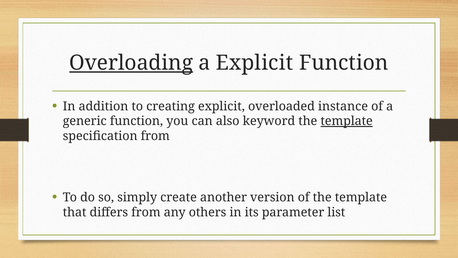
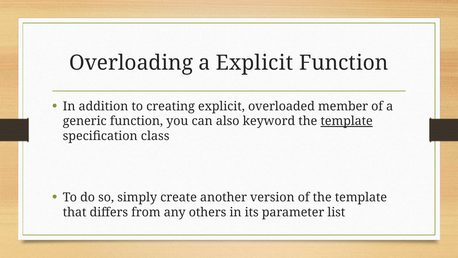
Overloading underline: present -> none (131, 63)
instance: instance -> member (343, 106)
specification from: from -> class (155, 136)
